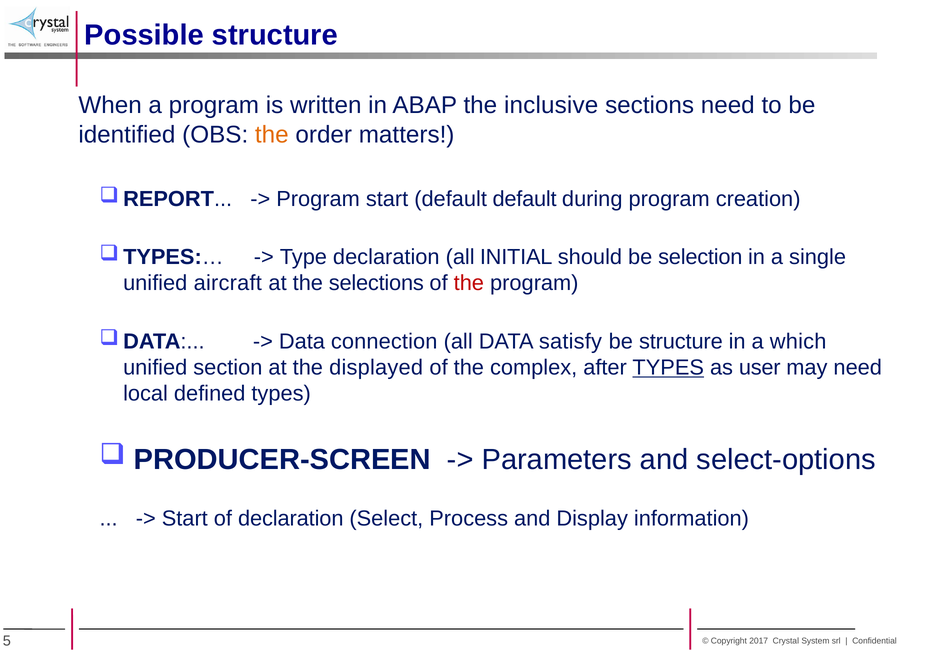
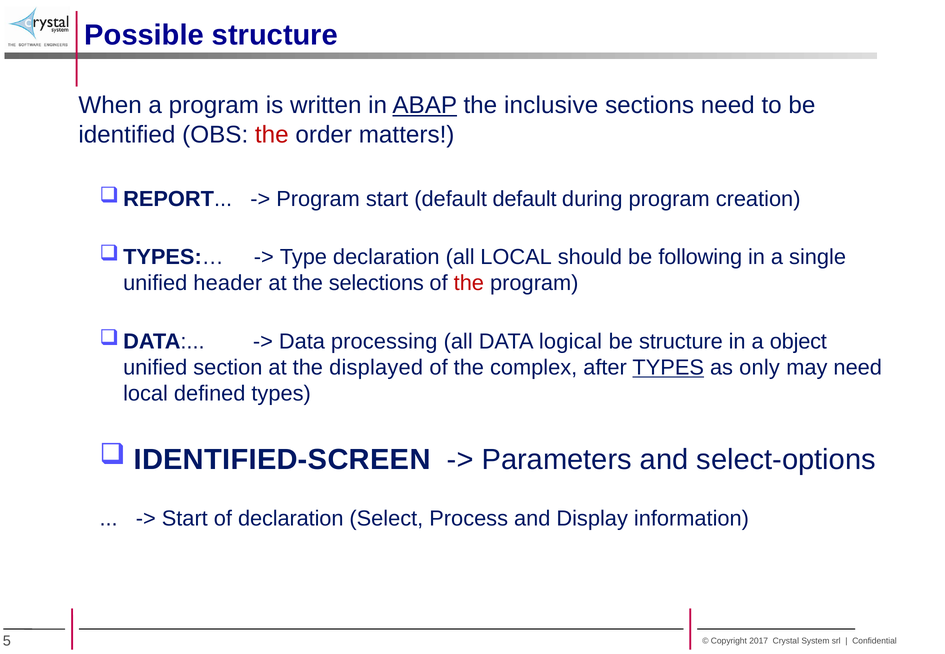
ABAP underline: none -> present (425, 106)
the colour: orange -> red (272, 135)
all INITIAL: INITIAL -> LOCAL (516, 257)
selection: selection -> following (700, 257)
aircraft: aircraft -> header (228, 283)
connection: connection -> processing (384, 342)
satisfy: satisfy -> logical (570, 342)
which: which -> object (798, 342)
user: user -> only (760, 368)
PRODUCER-SCREEN: PRODUCER-SCREEN -> IDENTIFIED-SCREEN (282, 460)
